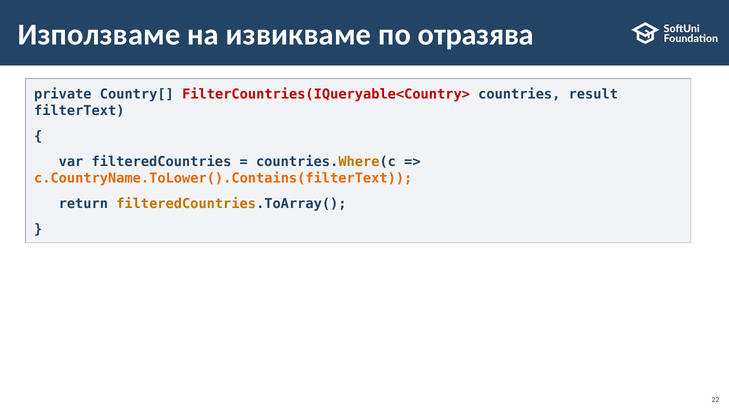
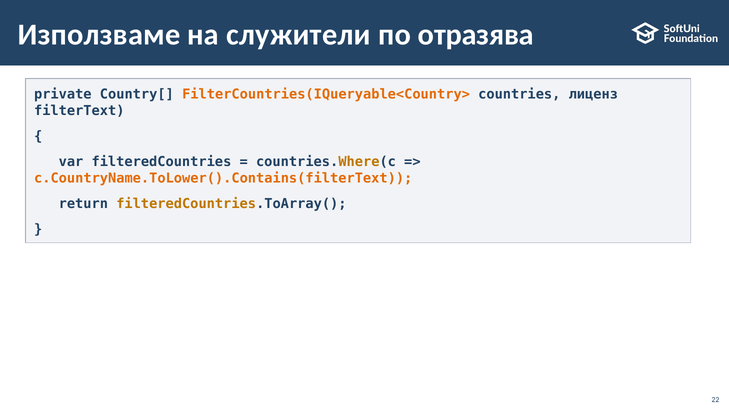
извикваме: извикваме -> служители (298, 35)
FilterCountries(IQueryable<Country> colour: red -> orange (326, 94)
result: result -> лиценз (593, 94)
